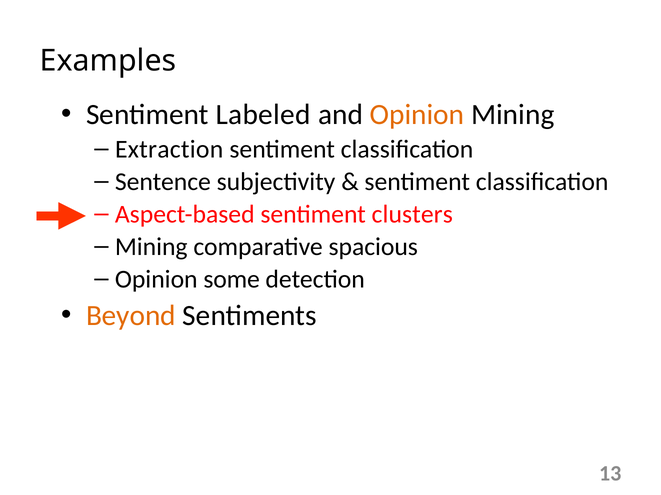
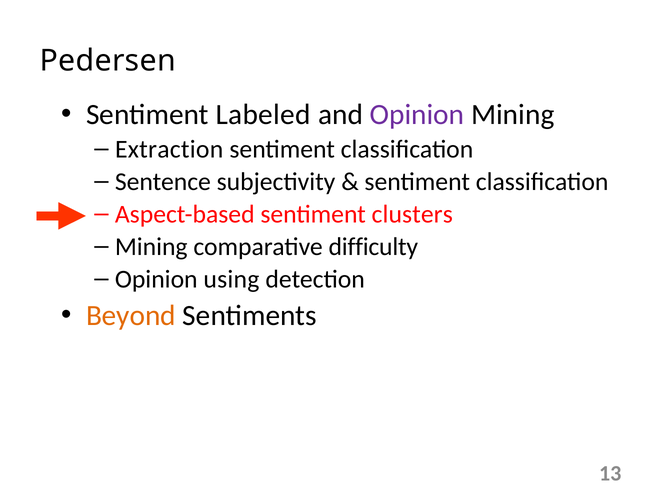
Examples: Examples -> Pedersen (108, 61)
Opinion colour: orange -> purple (417, 115)
spacious: spacious -> difficulty (373, 247)
some: some -> using (231, 280)
